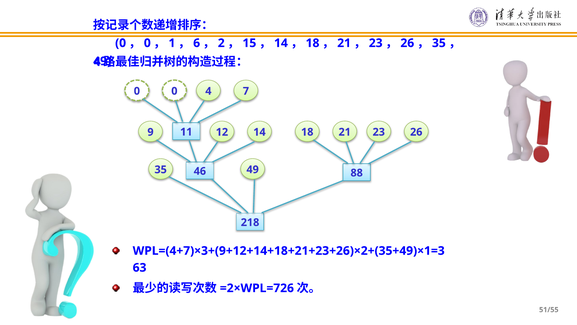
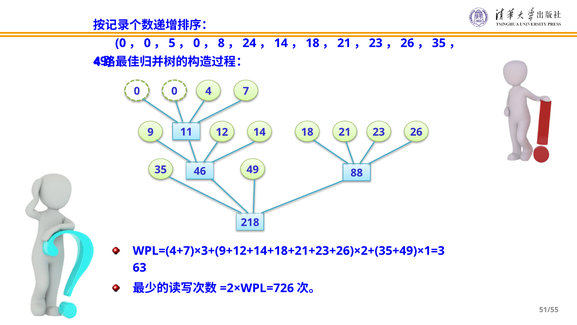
1: 1 -> 5 (172, 43)
6: 6 -> 0 (197, 43)
2: 2 -> 8 (221, 43)
15: 15 -> 24 (249, 43)
